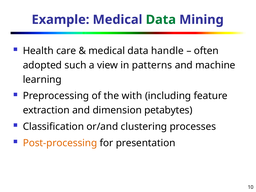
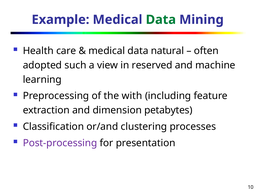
handle: handle -> natural (167, 51)
patterns: patterns -> reserved (152, 65)
Post-processing colour: orange -> purple (60, 143)
